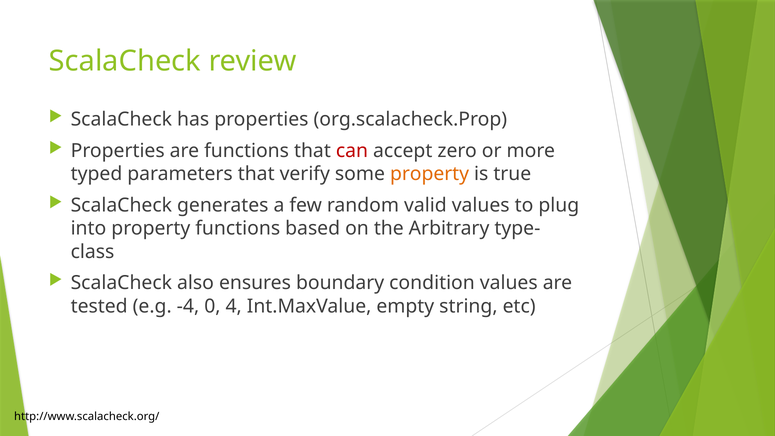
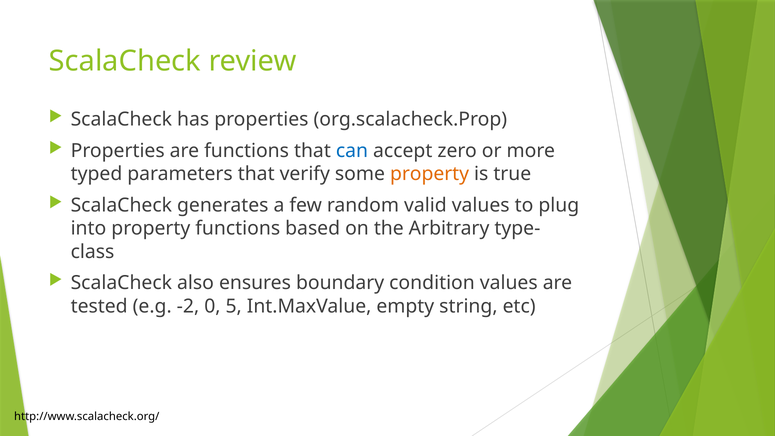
can colour: red -> blue (352, 151)
-4: -4 -> -2 (188, 306)
4: 4 -> 5 (234, 306)
